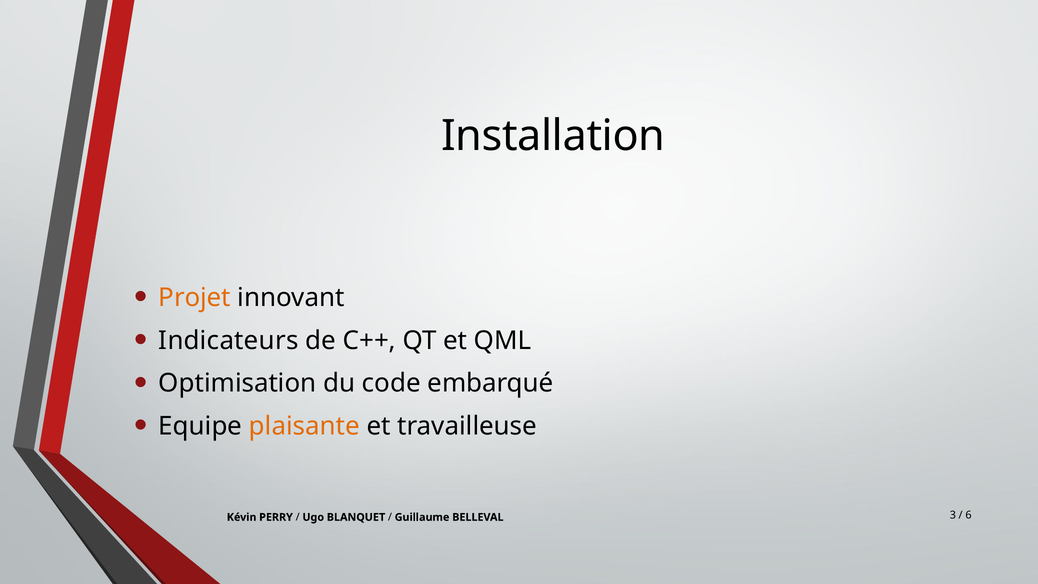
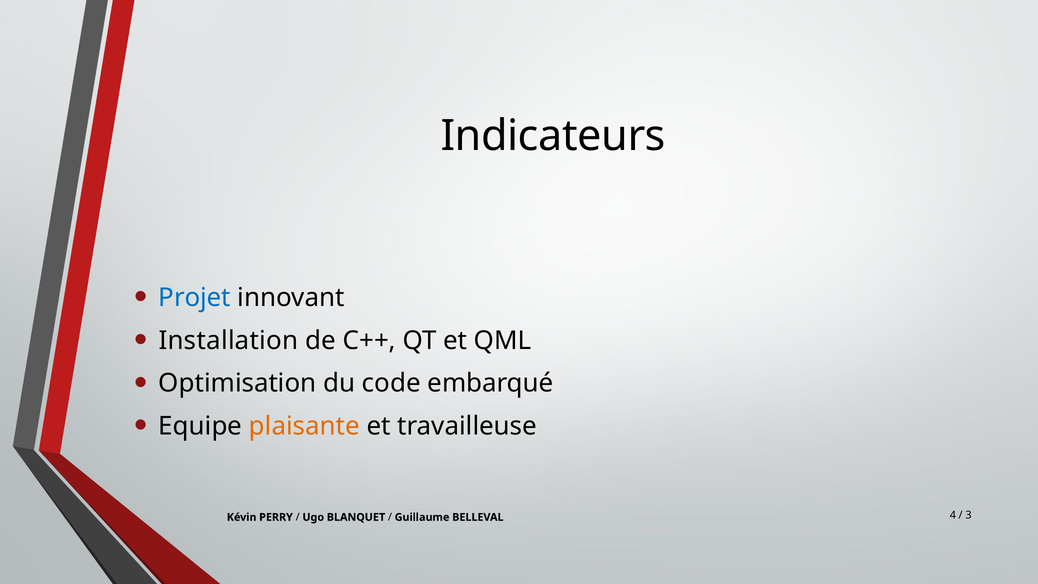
Installation: Installation -> Indicateurs (553, 136)
Projet colour: orange -> blue (195, 298)
Indicateurs: Indicateurs -> Installation (228, 340)
3: 3 -> 4 (953, 515)
6: 6 -> 3 (969, 515)
